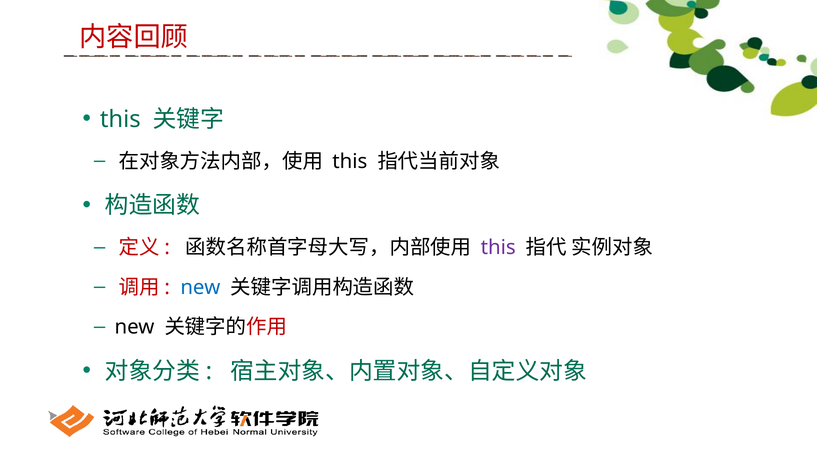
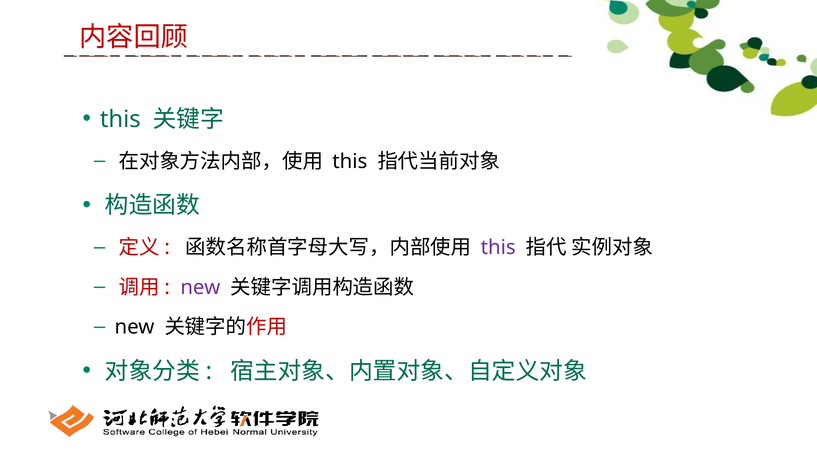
new colour: blue -> purple (200, 288)
